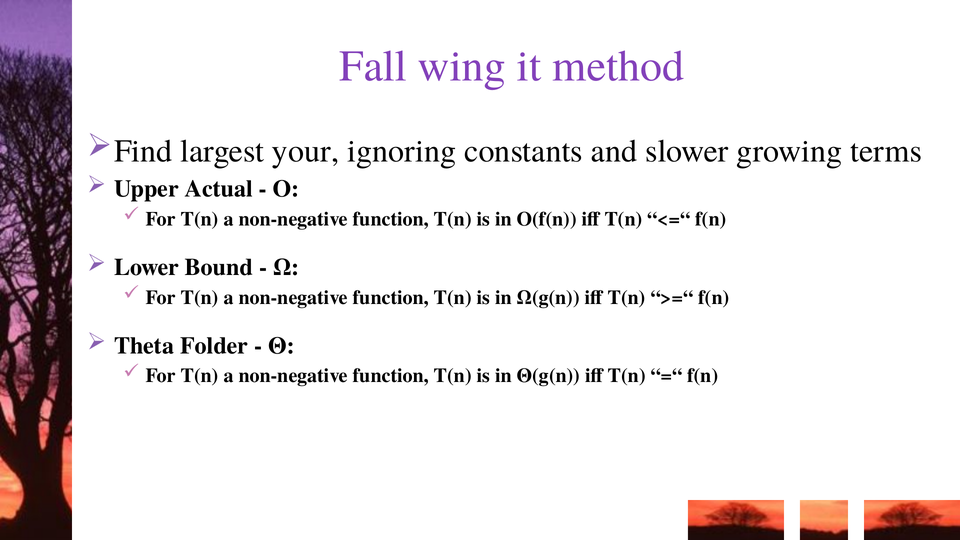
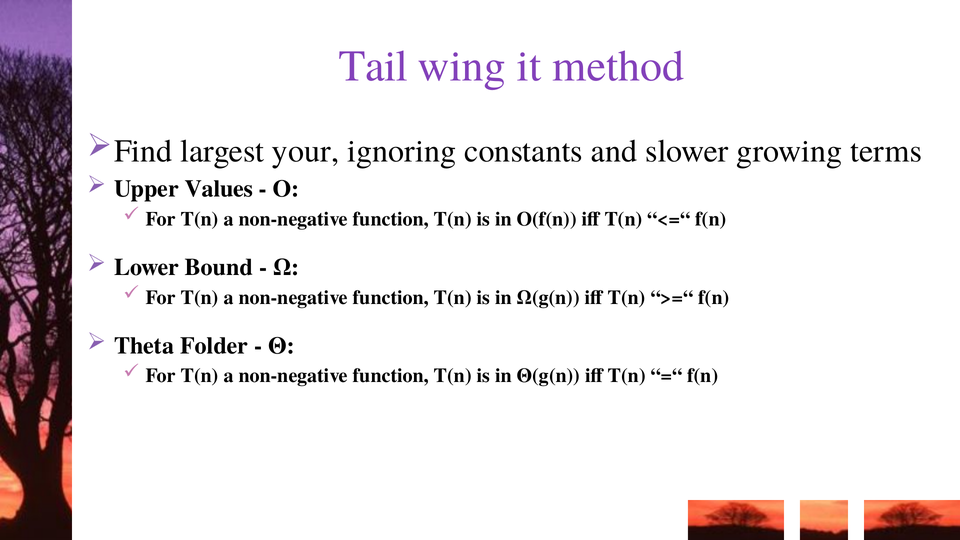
Fall: Fall -> Tail (373, 66)
Actual: Actual -> Values (219, 189)
